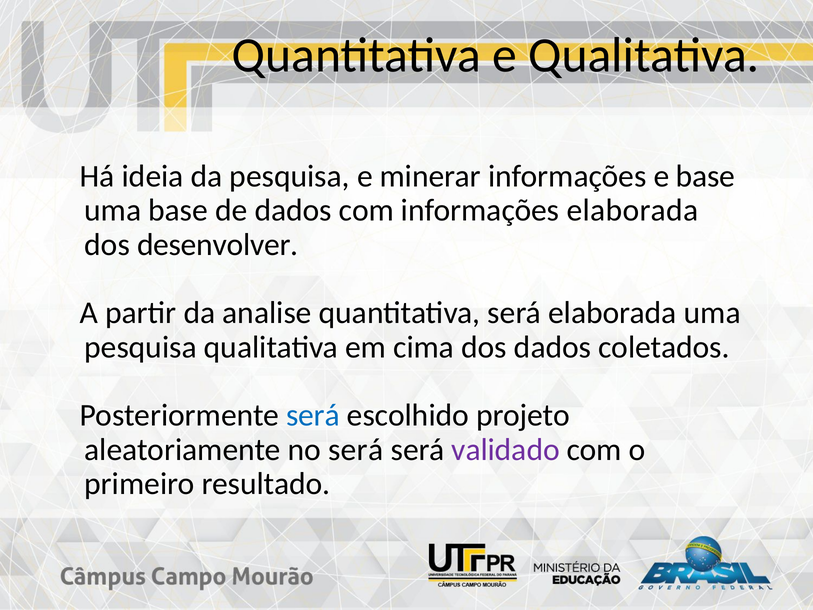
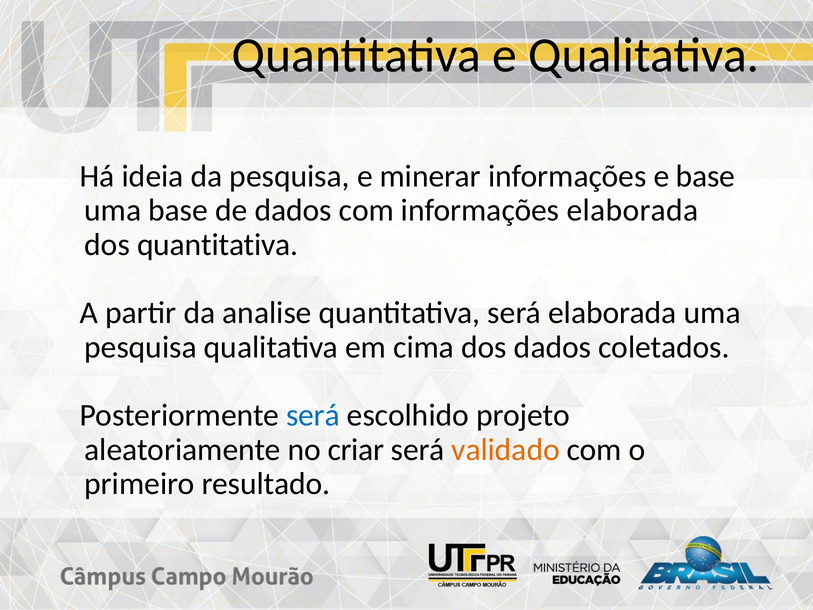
dos desenvolver: desenvolver -> quantitativa (218, 244)
no será: será -> criar (356, 449)
validado colour: purple -> orange (506, 449)
